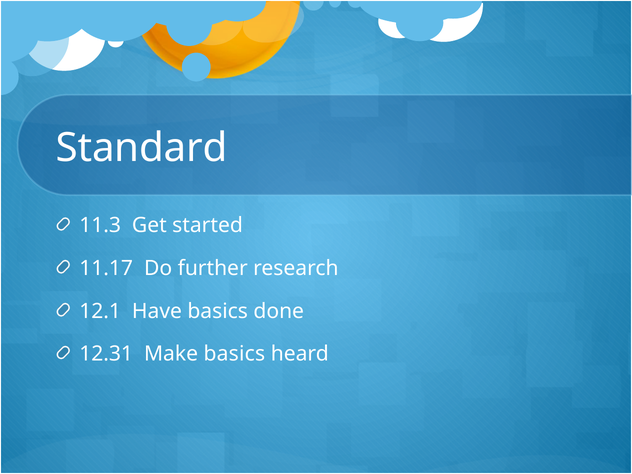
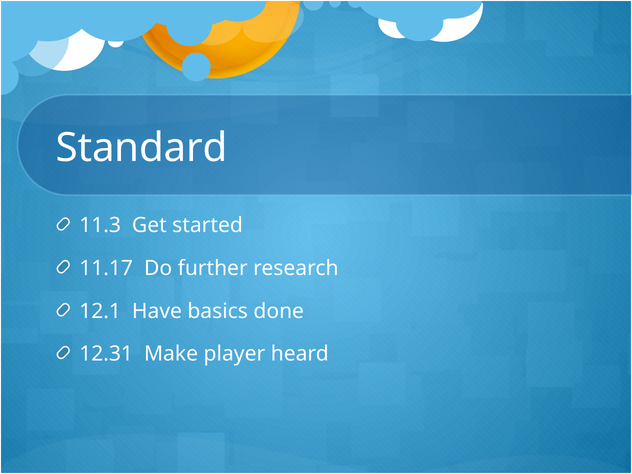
Make basics: basics -> player (234, 354)
